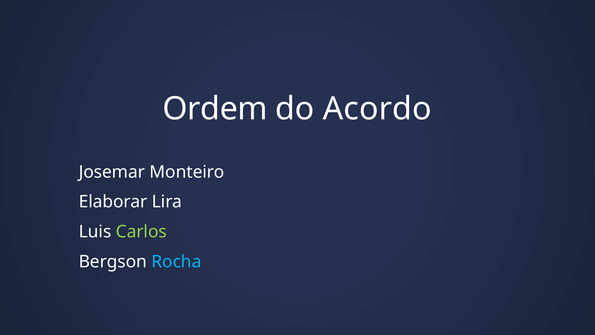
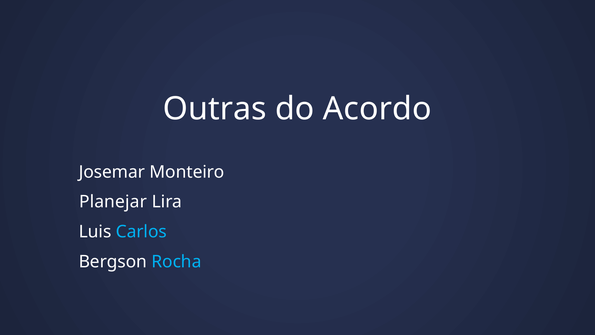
Ordem: Ordem -> Outras (215, 109)
Elaborar: Elaborar -> Planejar (113, 202)
Carlos colour: light green -> light blue (141, 232)
